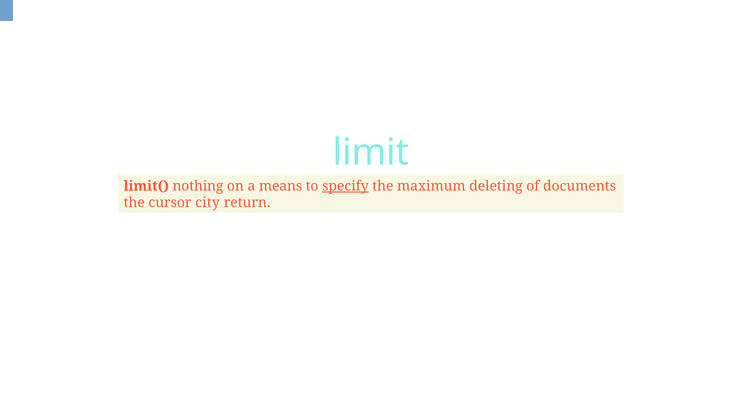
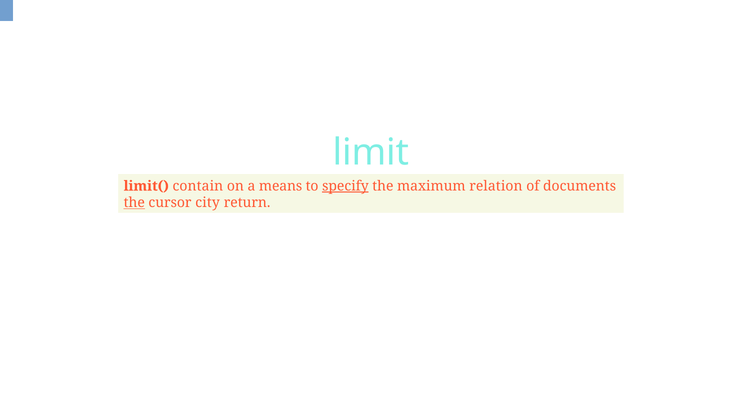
nothing: nothing -> contain (198, 186)
deleting: deleting -> relation (496, 186)
the underline: none -> present (134, 203)
